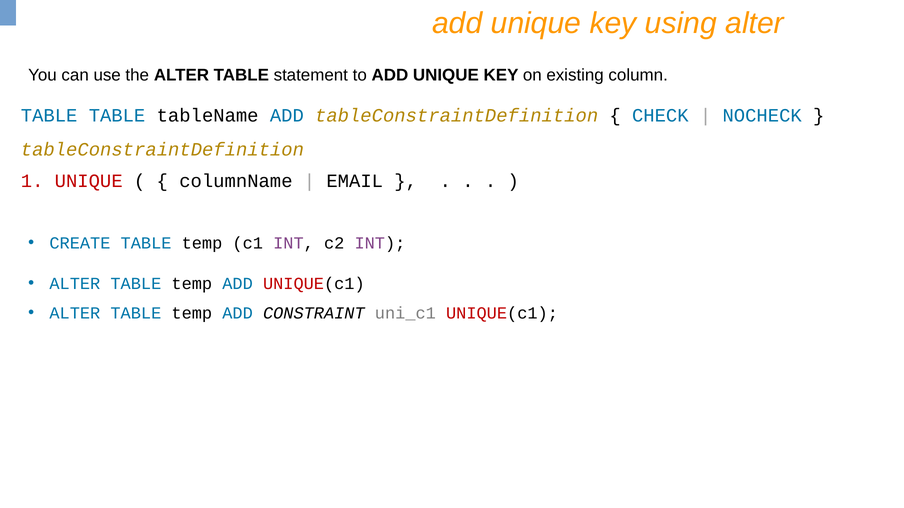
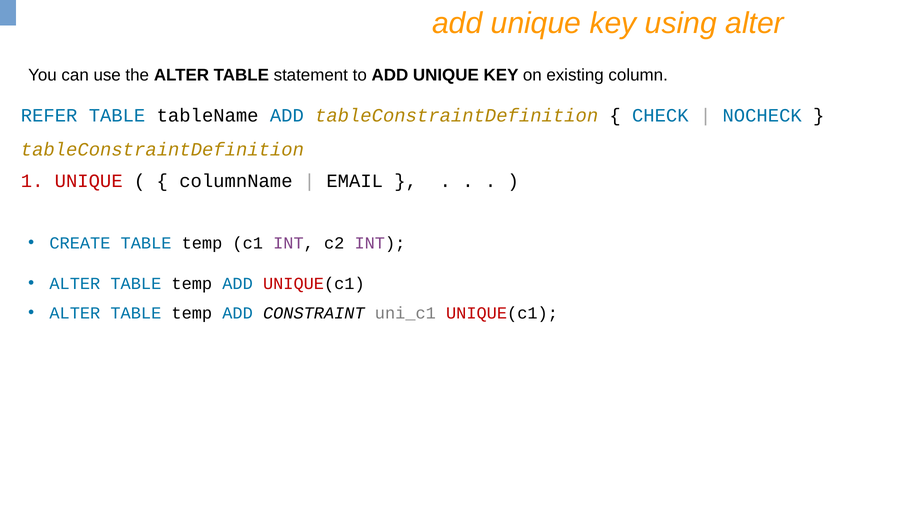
TABLE: TABLE -> REFER (49, 116)
